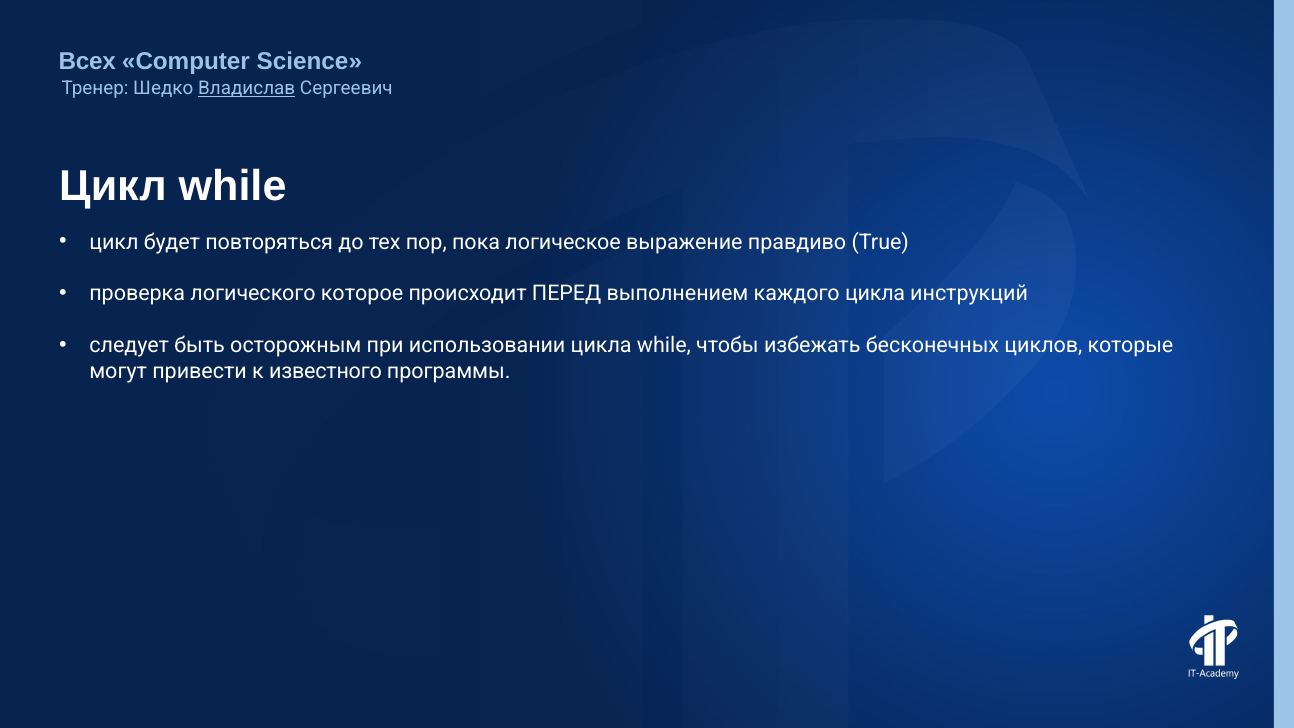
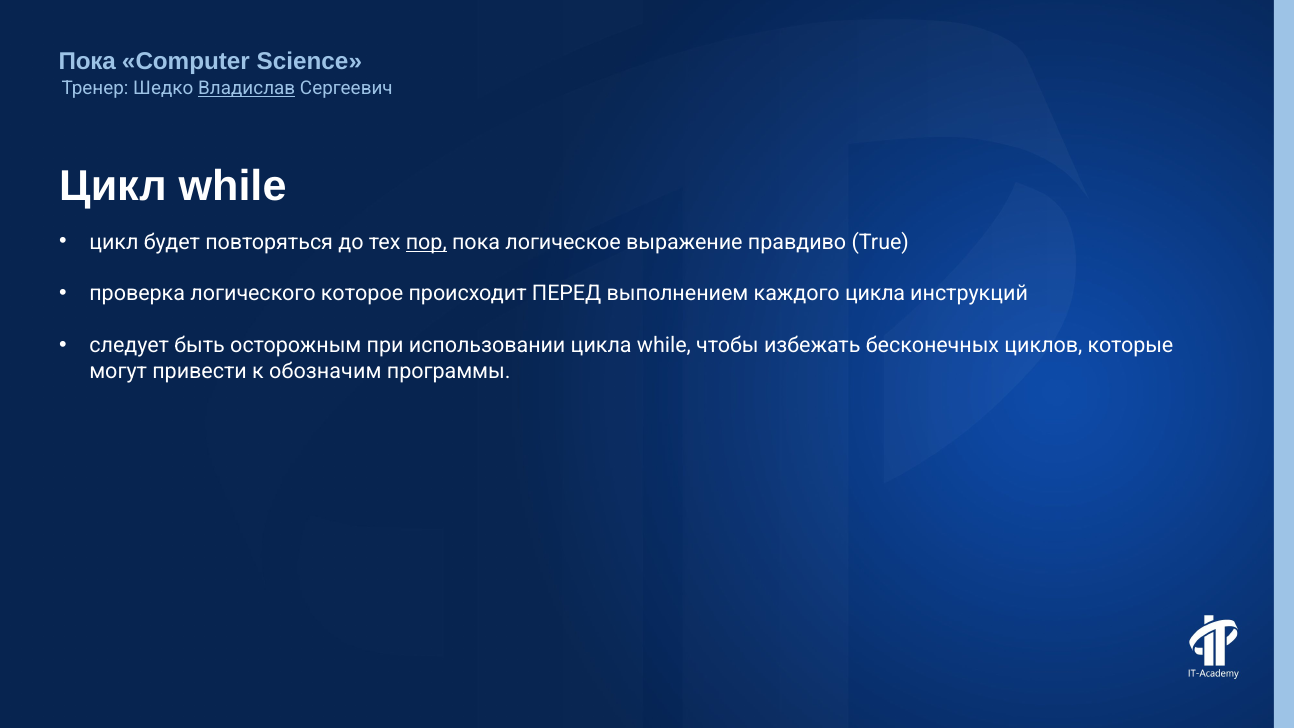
Всех: Всех -> Пока (87, 61)
пор underline: none -> present (426, 242)
известного: известного -> обозначим (325, 371)
